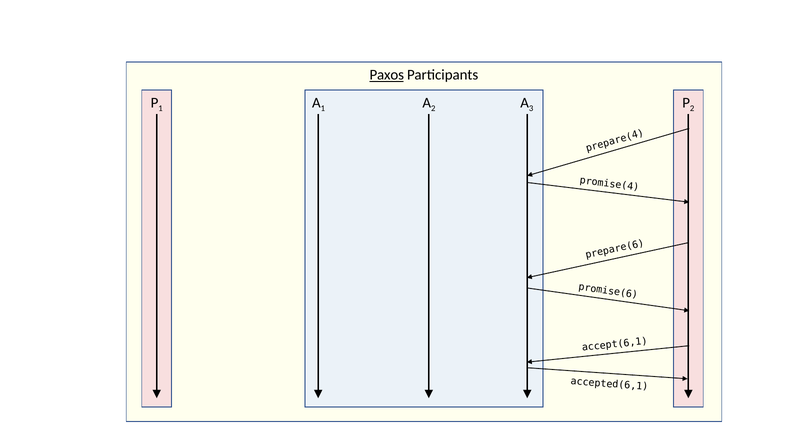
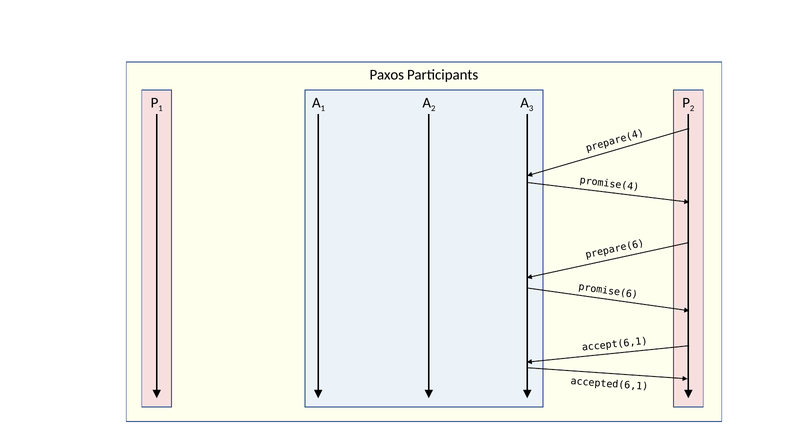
Paxos underline: present -> none (387, 75)
